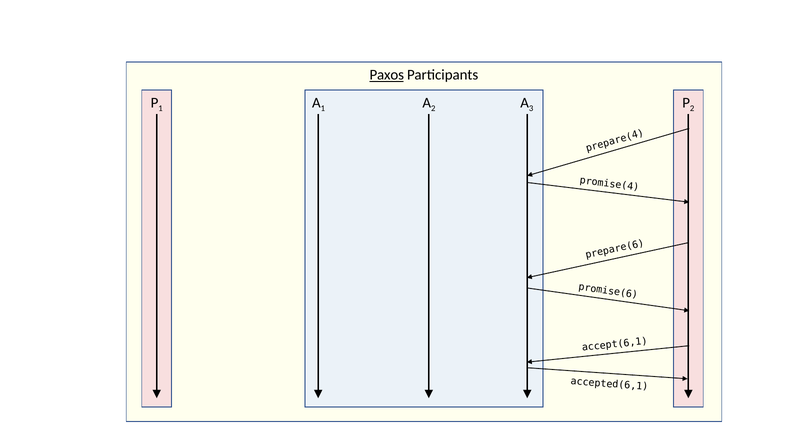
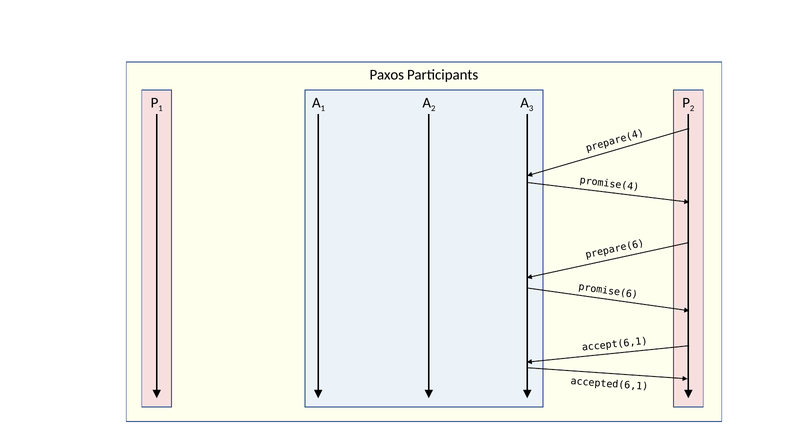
Paxos underline: present -> none (387, 75)
